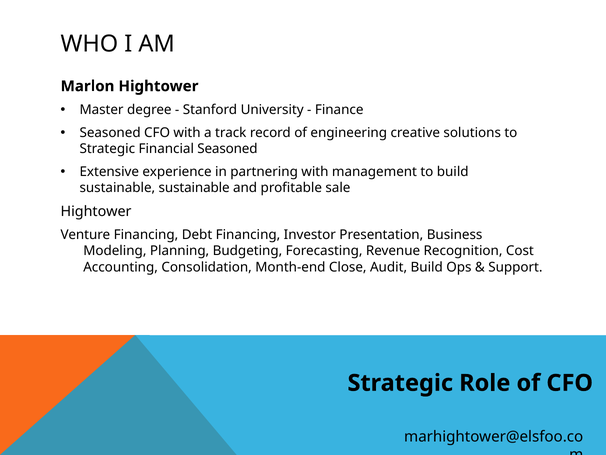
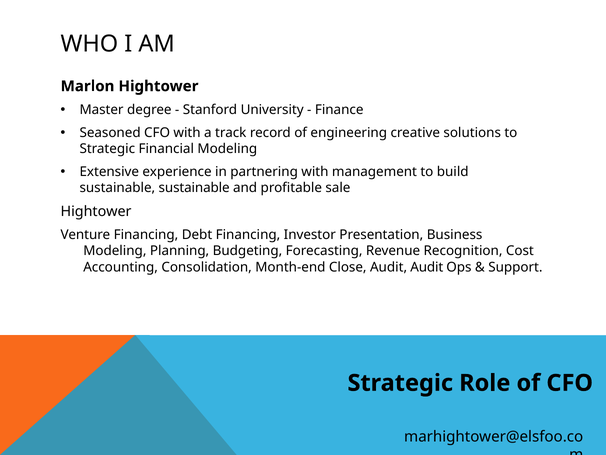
Financial Seasoned: Seasoned -> Modeling (227, 149)
Audit Build: Build -> Audit (427, 267)
